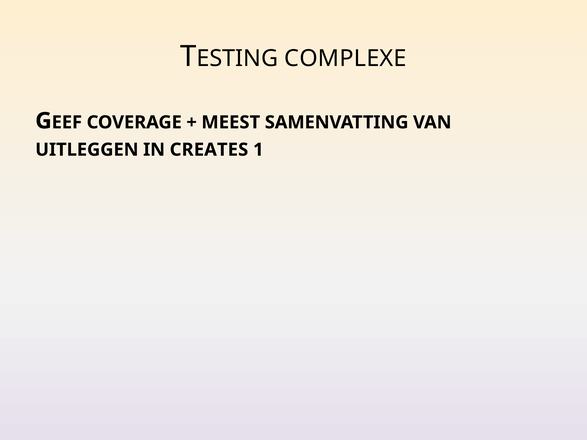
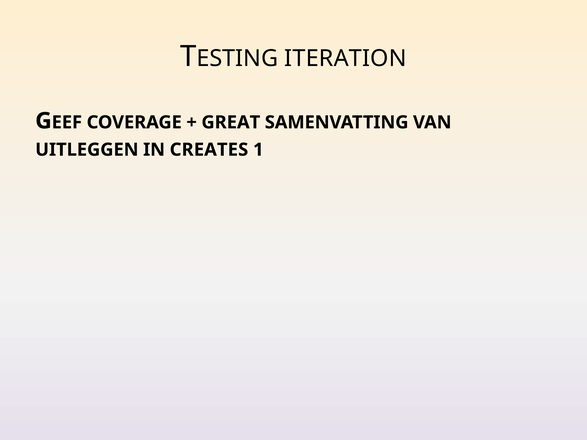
COMPLEXE: COMPLEXE -> ITERATION (345, 58)
MEEST: MEEST -> GREAT (231, 122)
